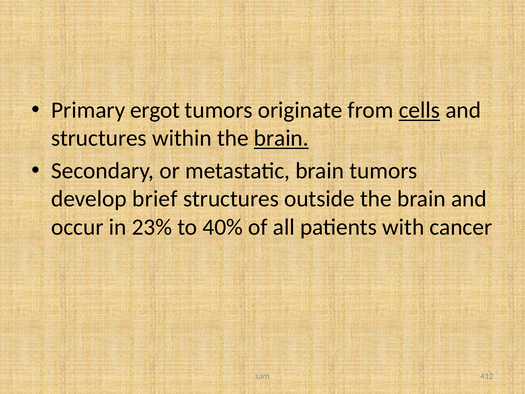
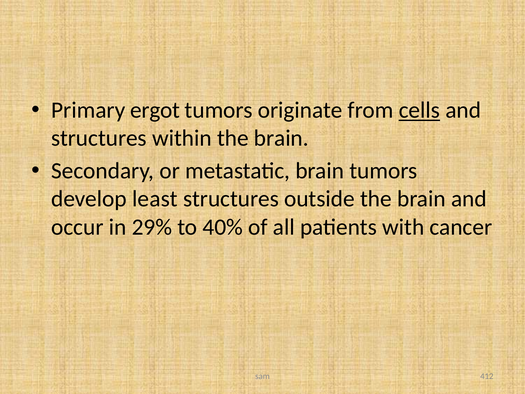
brain underline: present -> none (281, 138)
brief: brief -> least (155, 199)
23%: 23% -> 29% (152, 227)
